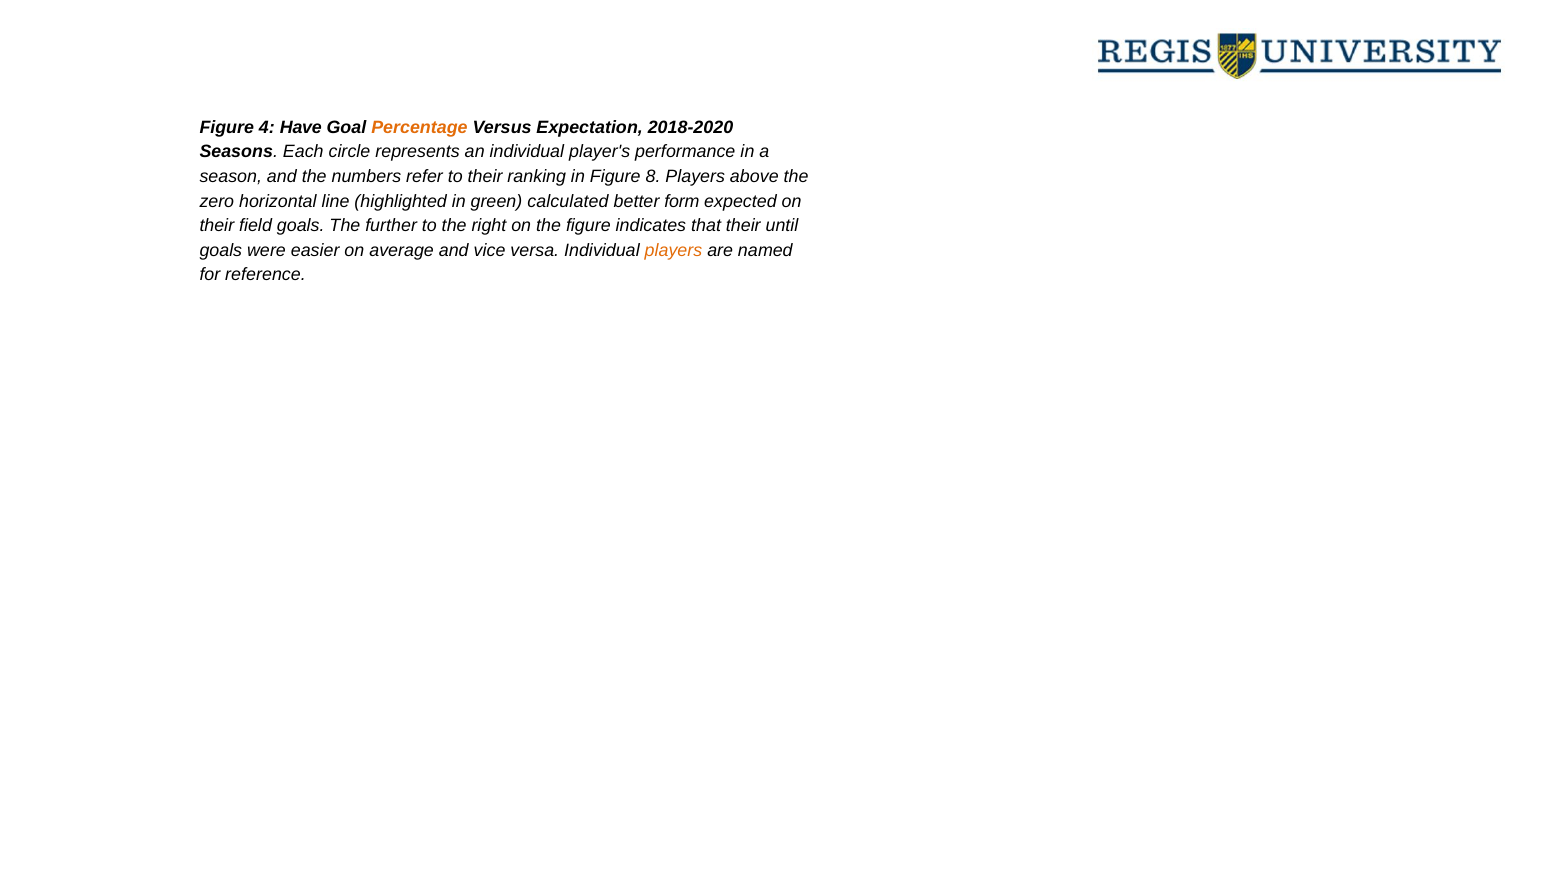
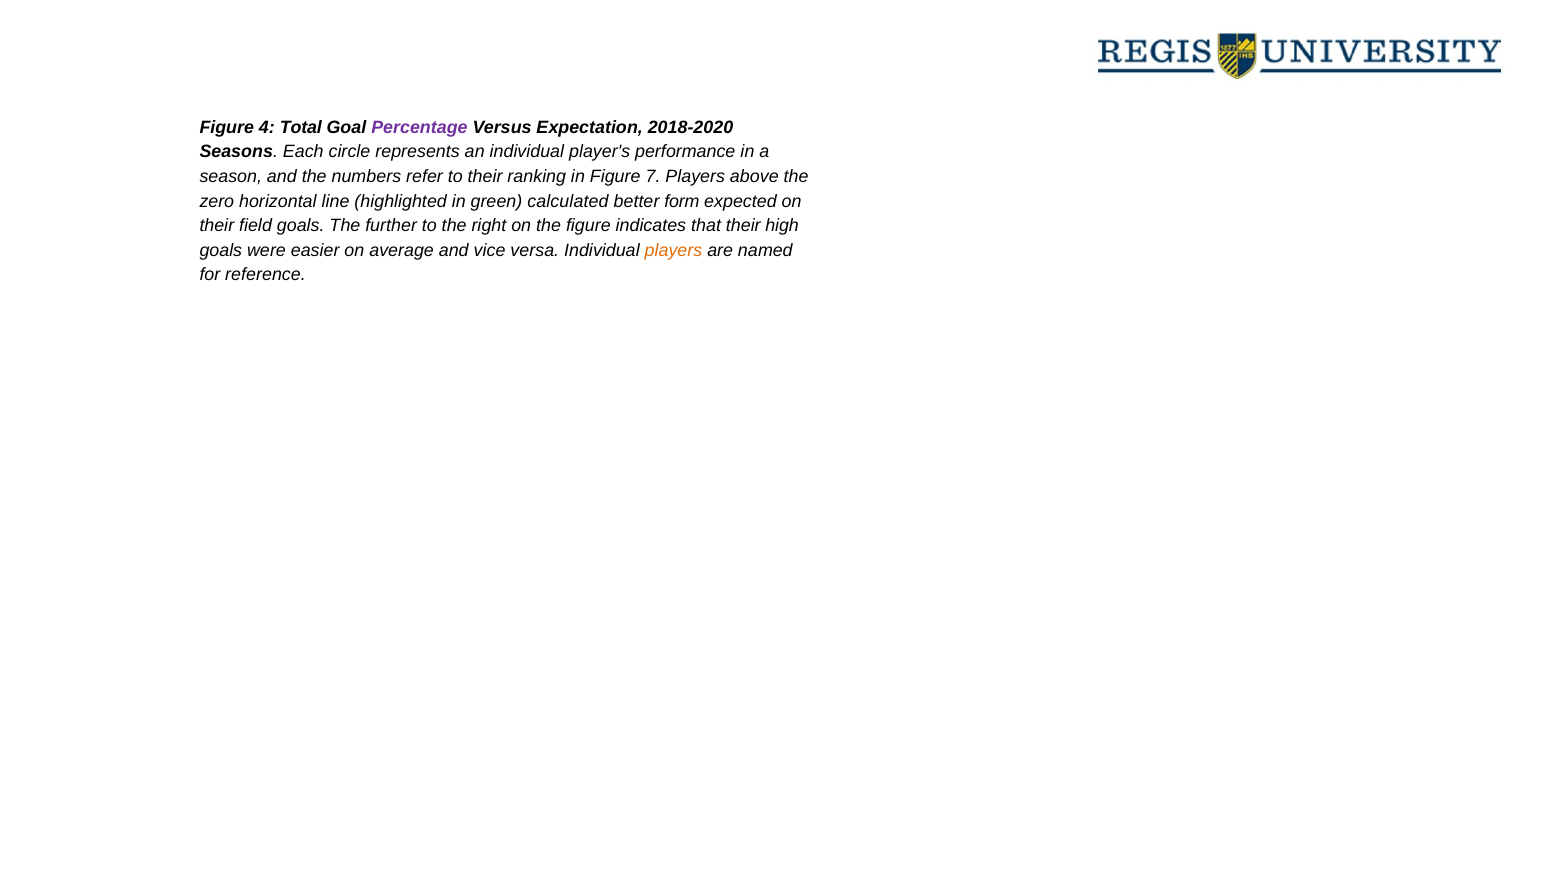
Have: Have -> Total (301, 127)
Percentage colour: orange -> purple (419, 127)
8: 8 -> 7 (653, 176)
until: until -> high (782, 226)
